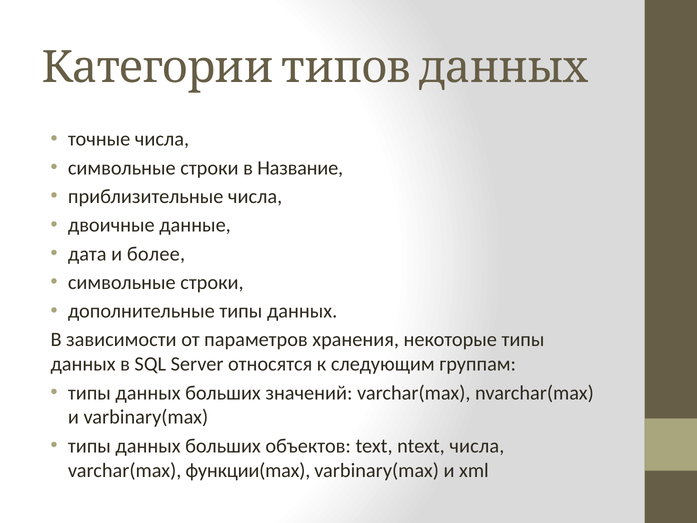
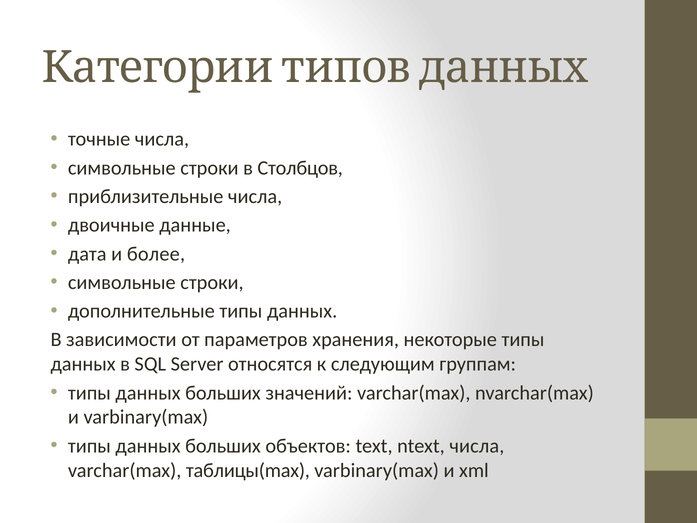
Название: Название -> Столбцов (300, 168)
функции(max: функции(max -> таблицы(max (248, 470)
